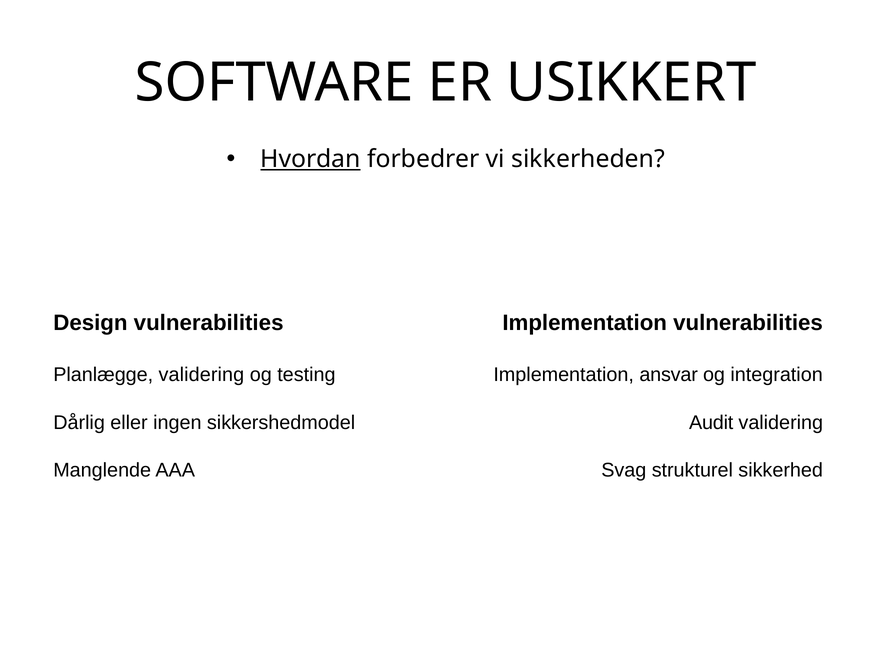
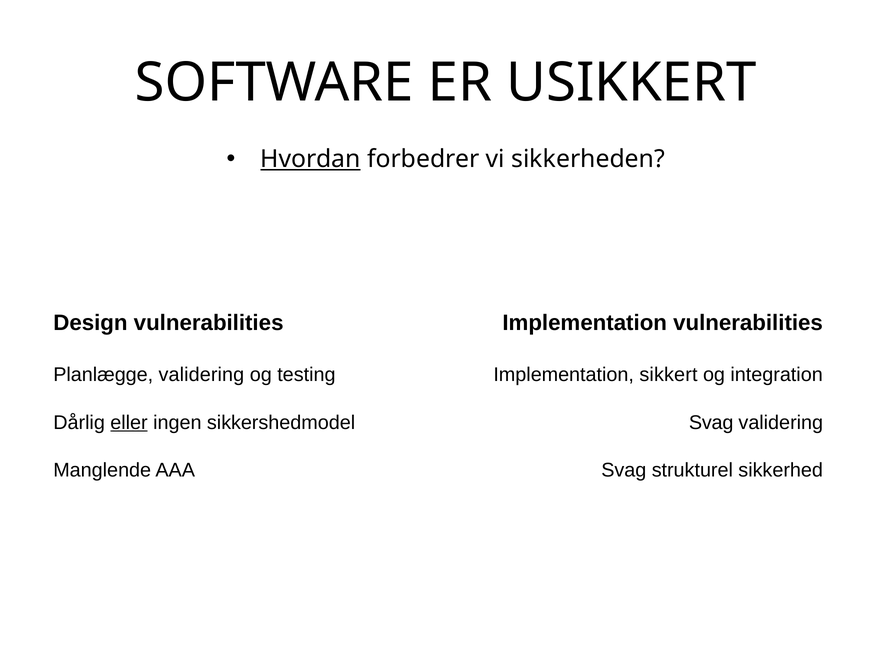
ansvar: ansvar -> sikkert (668, 375)
eller underline: none -> present (129, 423)
Audit: Audit -> Svag (711, 422)
